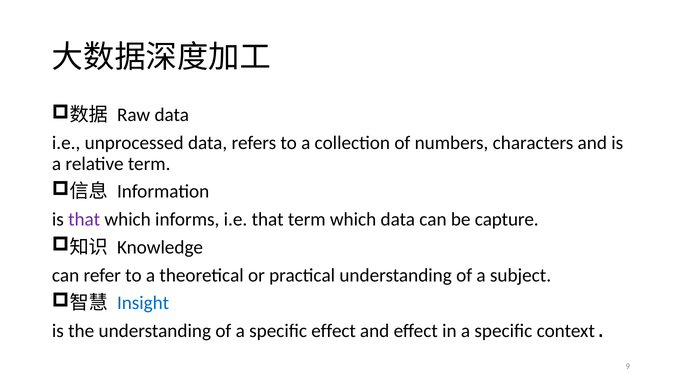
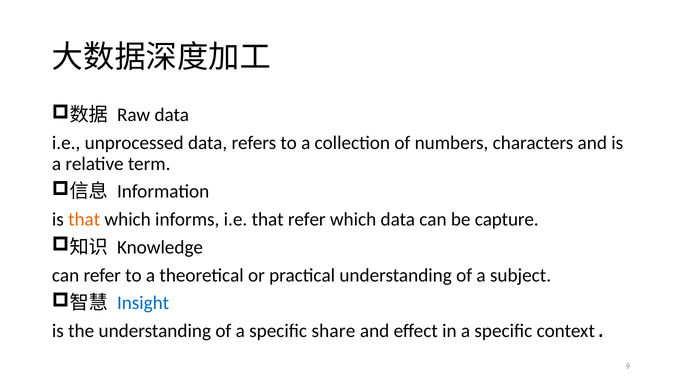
that colour: purple -> orange (84, 219)
that term: term -> refer (307, 219)
specific effect: effect -> share (333, 331)
